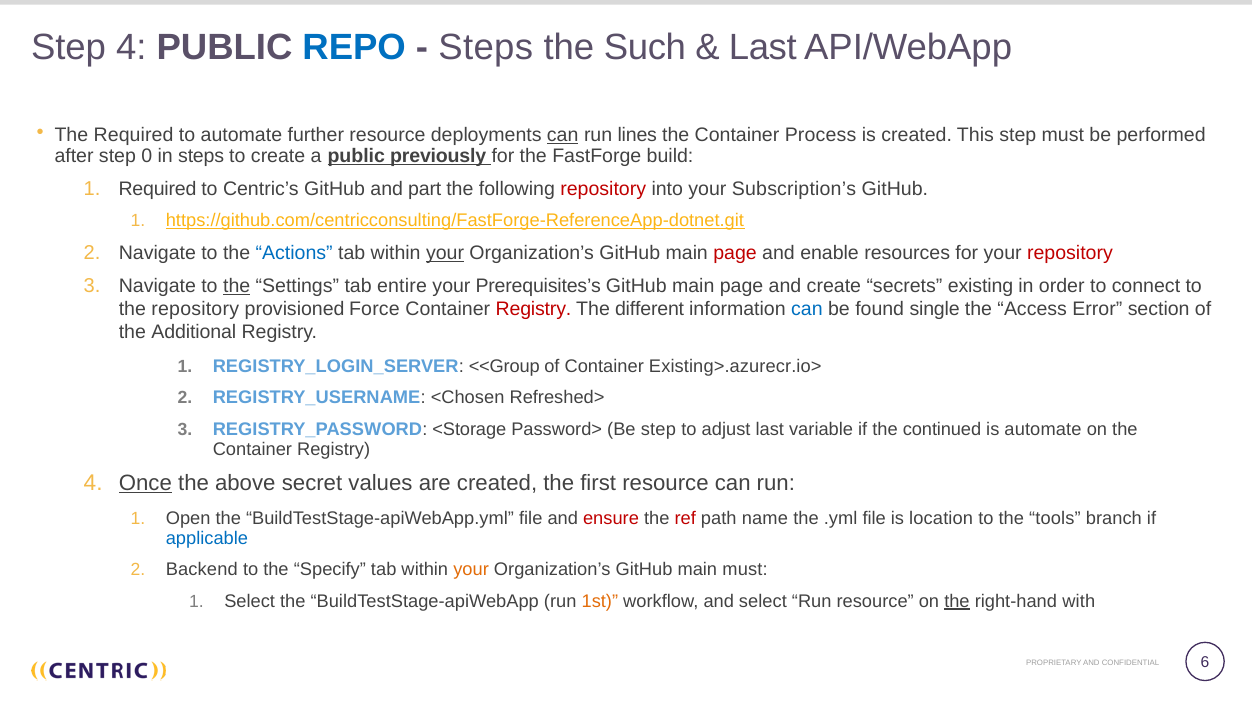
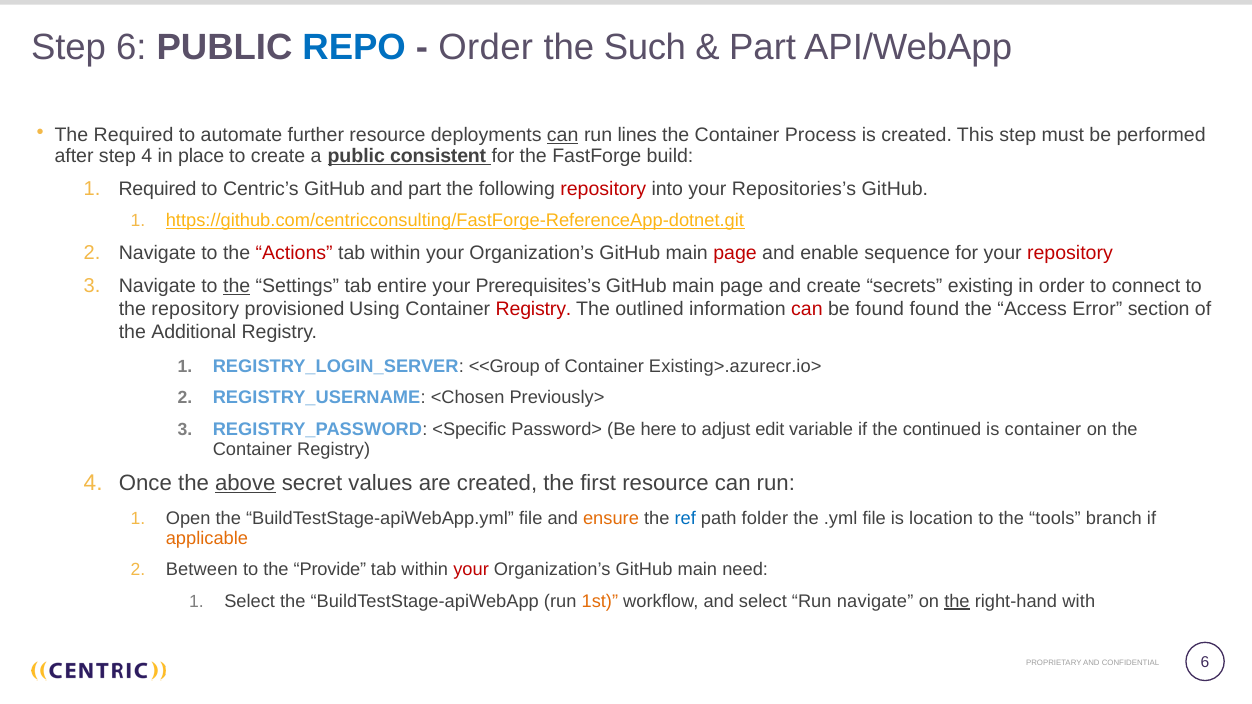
Step 4: 4 -> 6 (131, 48)
Steps: Steps -> Order (486, 48)
Last: Last -> Part (763, 48)
step 0: 0 -> 4 (147, 156)
in steps: steps -> place (201, 156)
previously: previously -> consistent (438, 156)
Subscription’s: Subscription’s -> Repositories’s (794, 189)
Actions colour: blue -> red (294, 253)
your underline: present -> none (445, 253)
resources: resources -> sequence (907, 253)
Force: Force -> Using (374, 309)
different: different -> outlined (649, 309)
can colour: blue -> red (807, 309)
found single: single -> found (934, 309)
Refreshed>: Refreshed> -> Previously> (557, 398)
<Storage: <Storage -> <Specific (469, 429)
Be step: step -> here (659, 429)
adjust last: last -> edit (770, 429)
is automate: automate -> container (1043, 429)
Once underline: present -> none (145, 483)
above underline: none -> present (245, 483)
ensure colour: red -> orange (611, 519)
ref colour: red -> blue (685, 519)
name: name -> folder (765, 519)
applicable colour: blue -> orange (207, 538)
Backend: Backend -> Between (202, 570)
Specify: Specify -> Provide (330, 570)
your colour: orange -> red (471, 570)
main must: must -> need (745, 570)
Run resource: resource -> navigate (875, 601)
